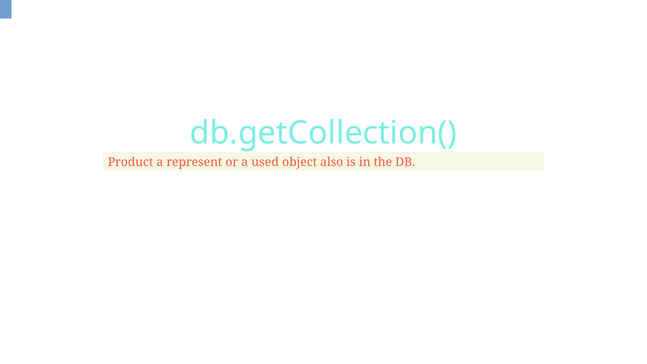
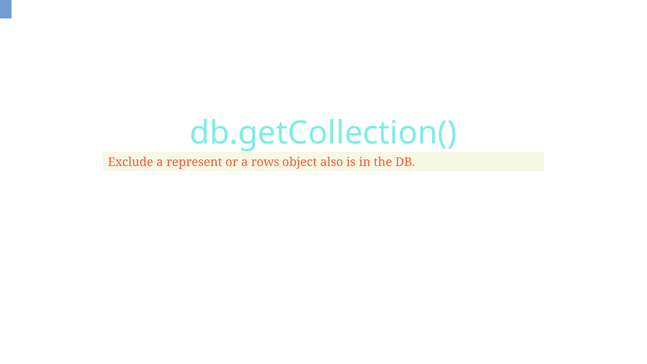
Product: Product -> Exclude (131, 162)
used: used -> rows (265, 162)
